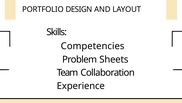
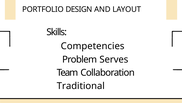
Sheets: Sheets -> Serves (114, 59)
Experience: Experience -> Traditional (81, 85)
